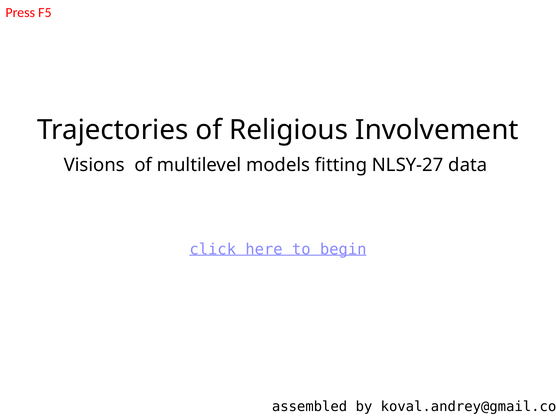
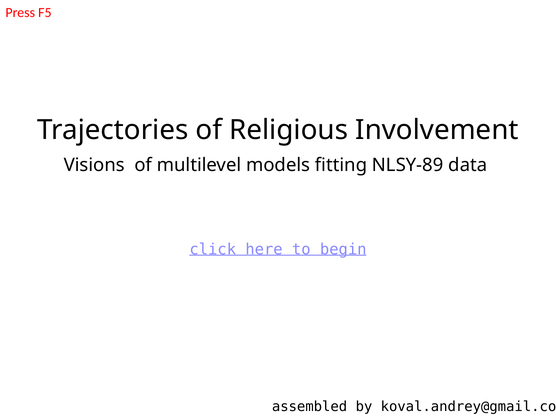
NLSY-27: NLSY-27 -> NLSY-89 (408, 165)
